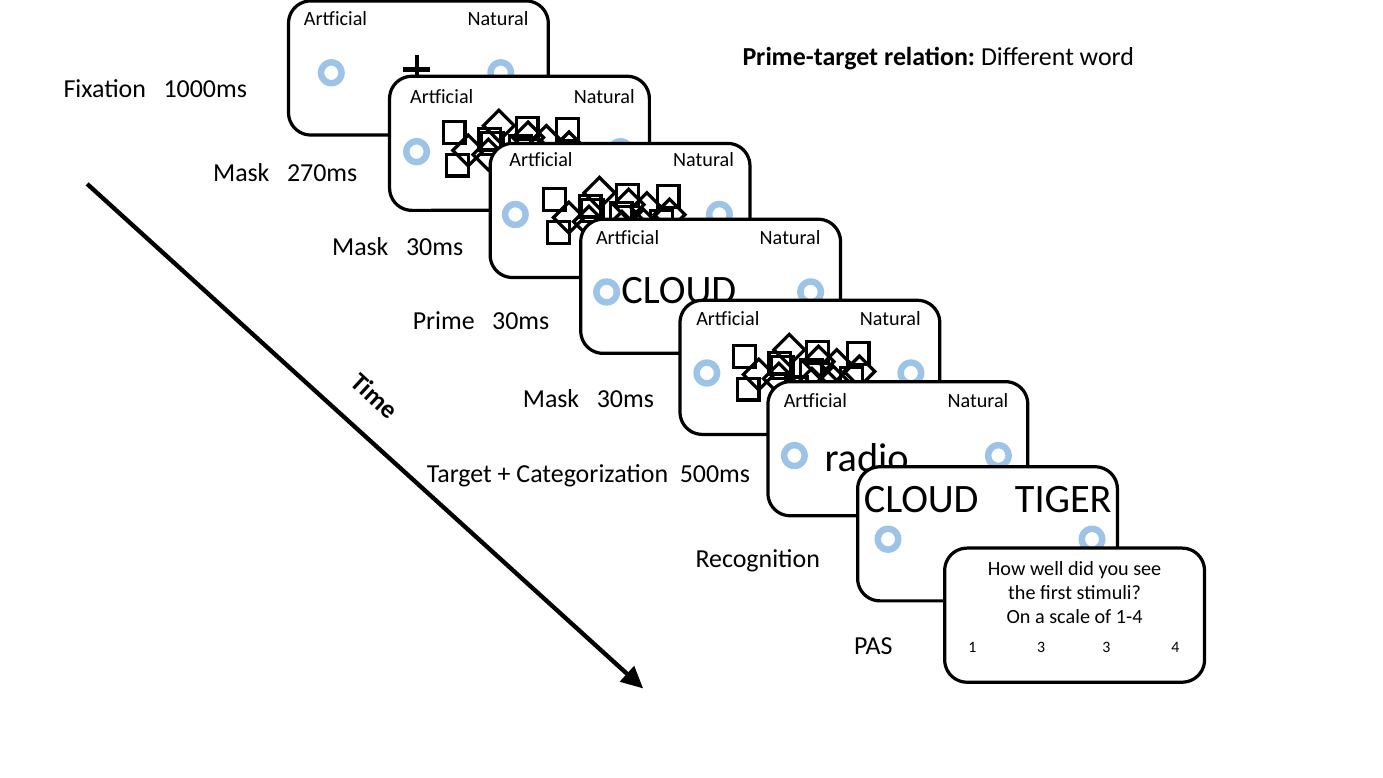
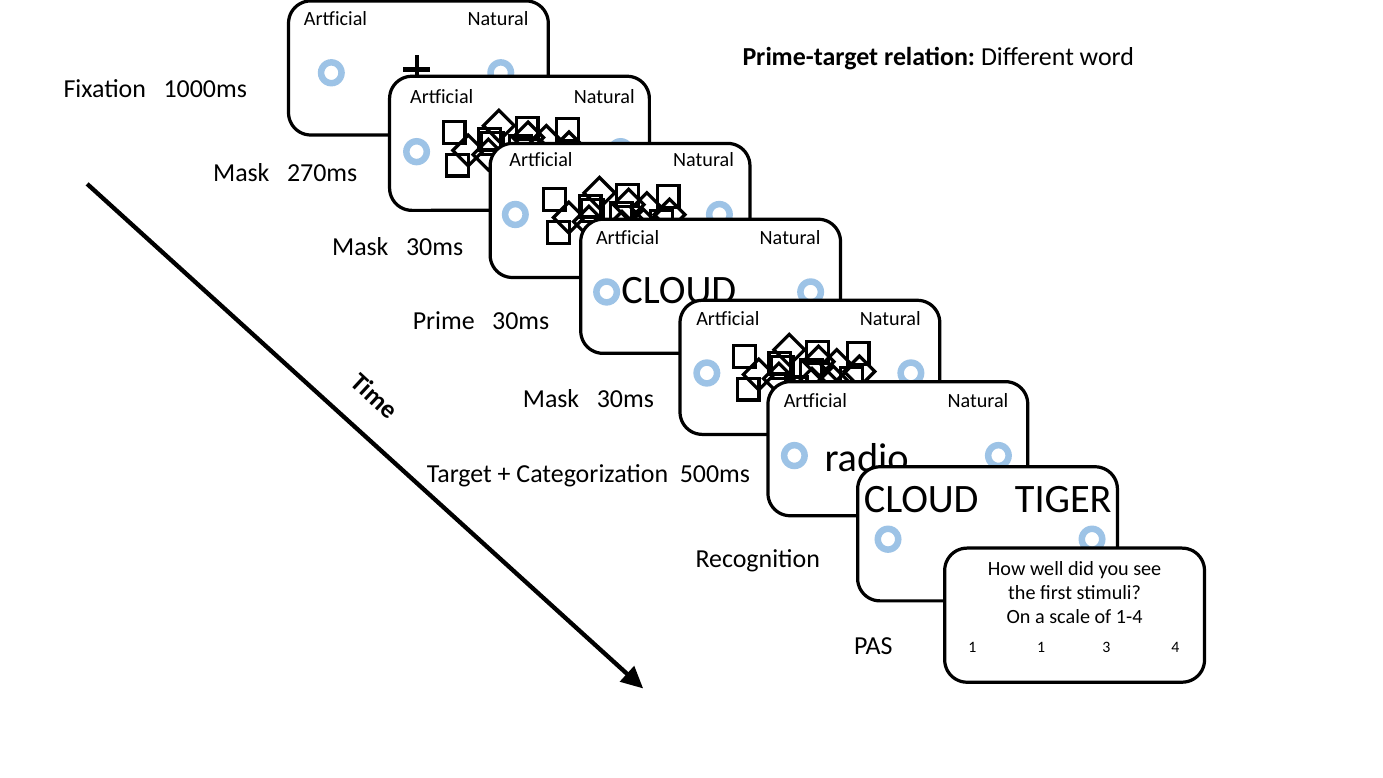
1 3: 3 -> 1 (1041, 648)
